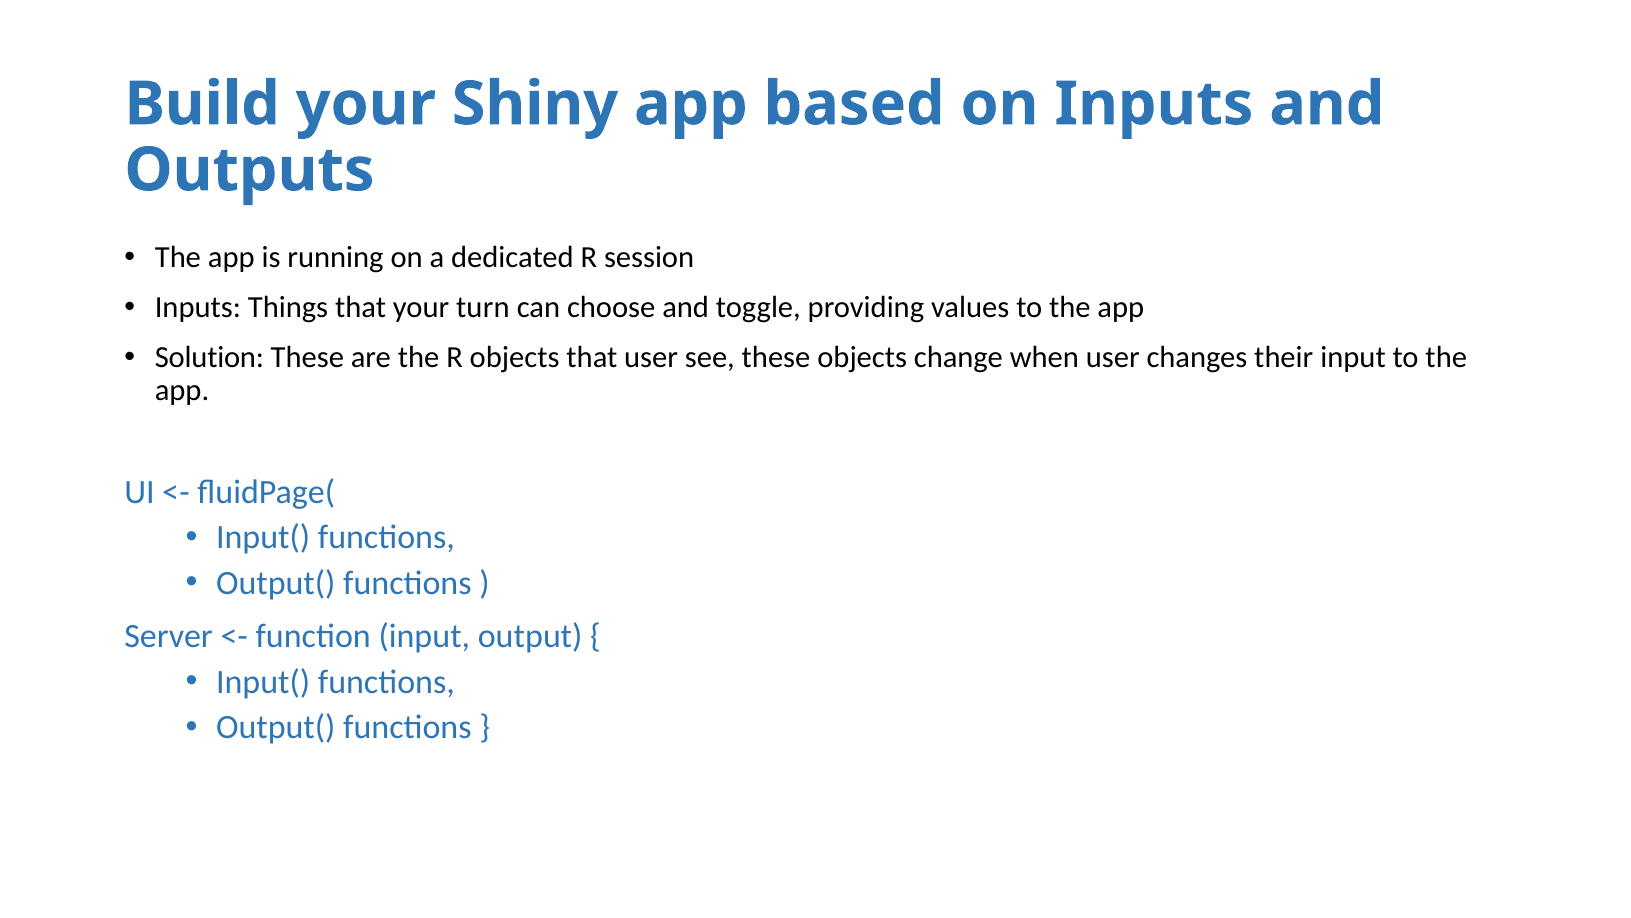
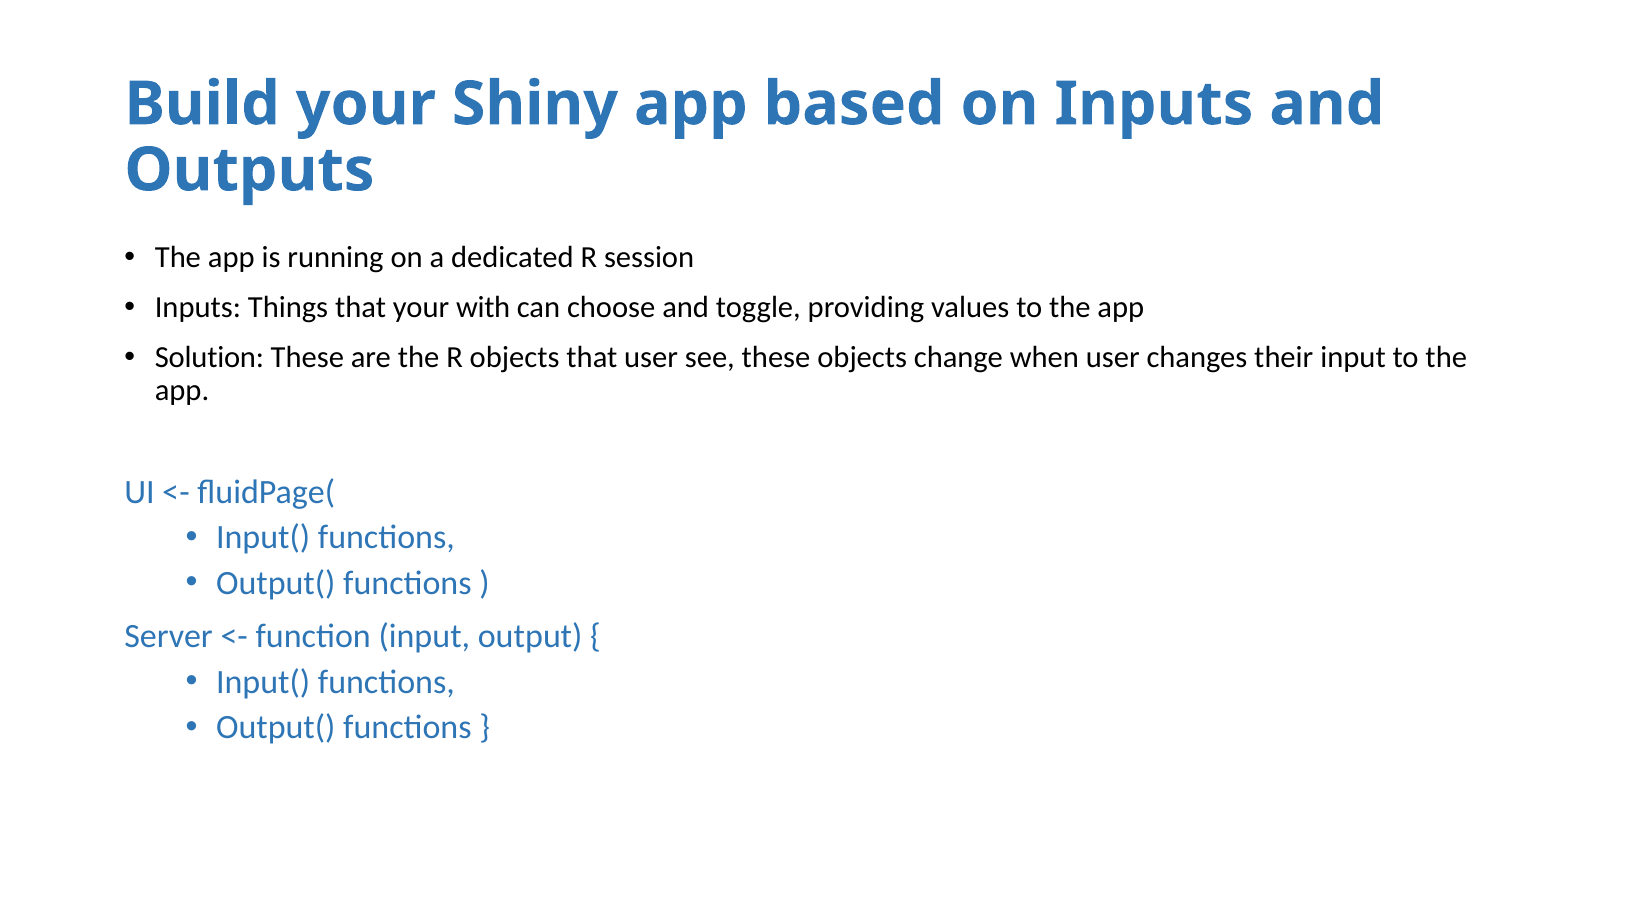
turn: turn -> with (483, 307)
